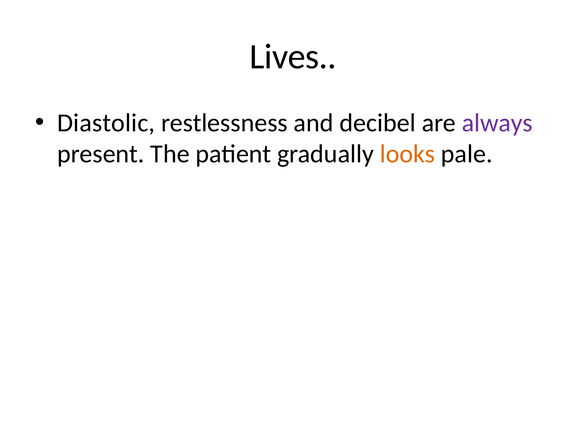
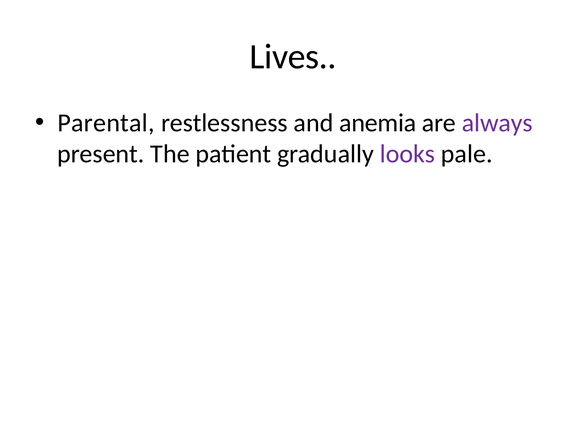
Diastolic: Diastolic -> Parental (106, 123)
decibel: decibel -> anemia (378, 123)
looks colour: orange -> purple (407, 154)
